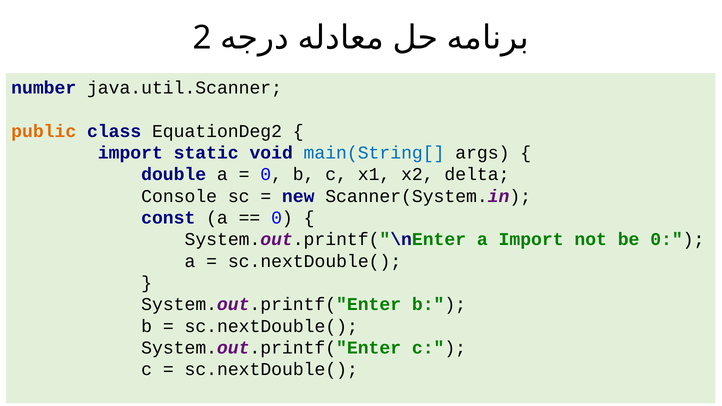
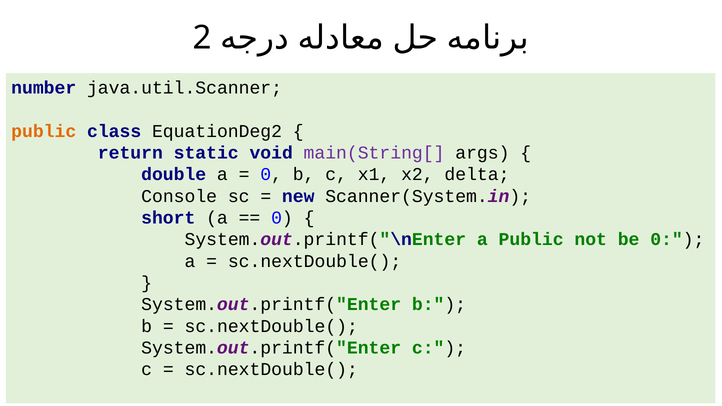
import: import -> return (130, 153)
main(String[ colour: blue -> purple (374, 153)
const: const -> short (168, 218)
a Import: Import -> Public (531, 240)
